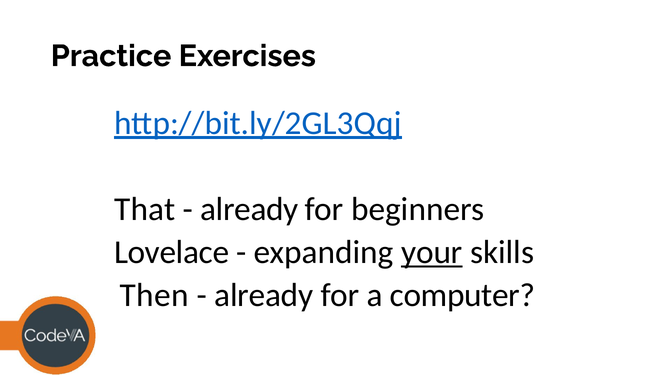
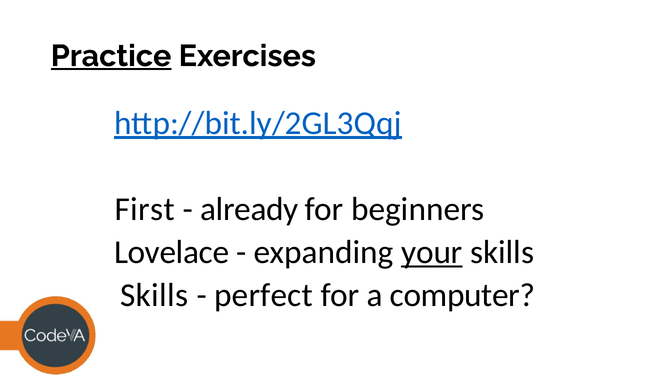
Practice underline: none -> present (111, 56)
That: That -> First (145, 209)
Then: Then -> Skills (154, 295)
already: already -> perfect (264, 295)
